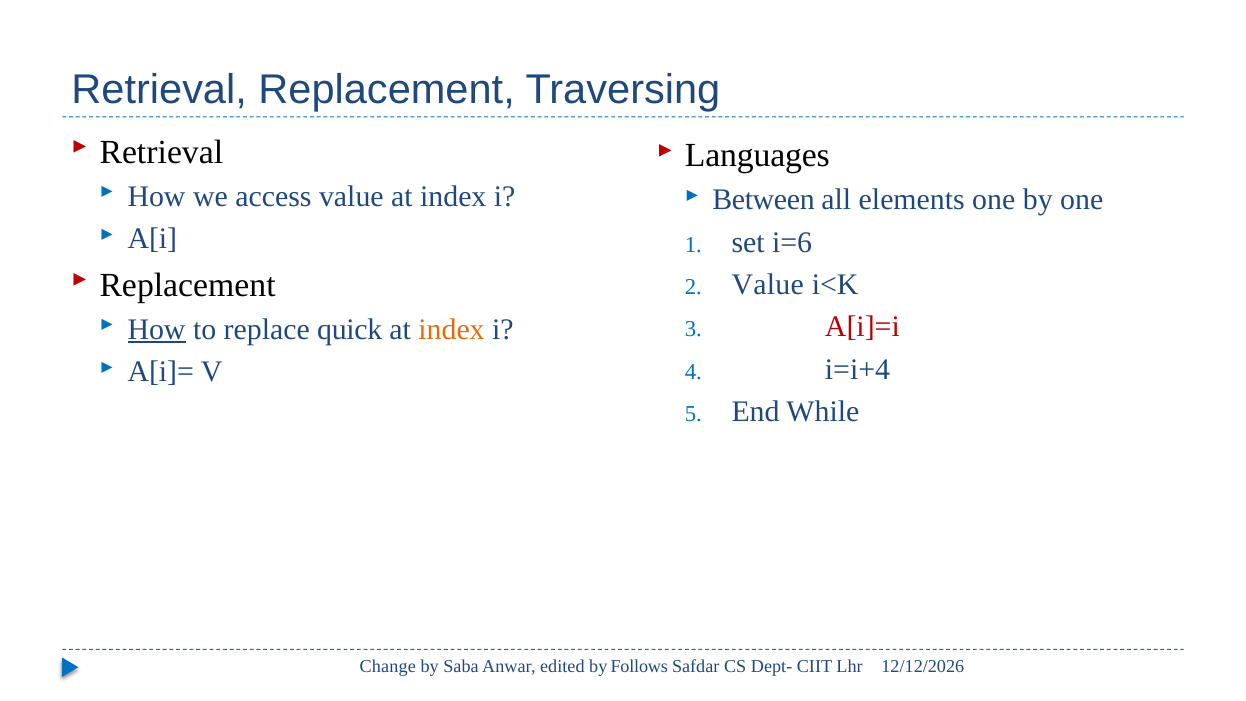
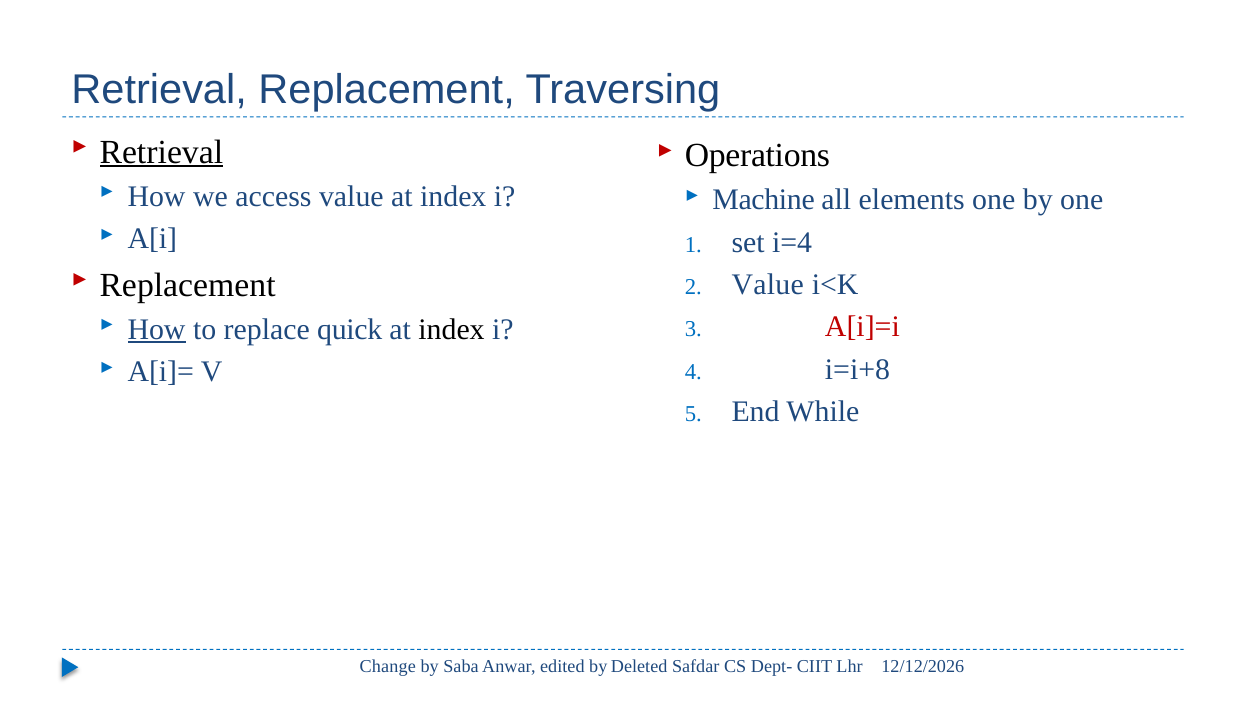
Retrieval underline: none -> present (161, 152)
Languages: Languages -> Operations (757, 155)
Between: Between -> Machine (764, 200)
i=6: i=6 -> i=4 (792, 242)
index colour: orange -> black (452, 329)
i=i+4: i=i+4 -> i=i+8 (858, 369)
Follows: Follows -> Deleted (639, 666)
